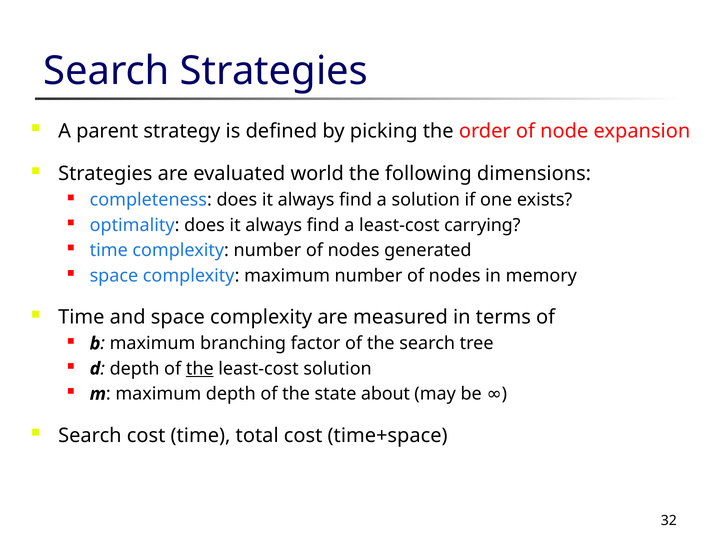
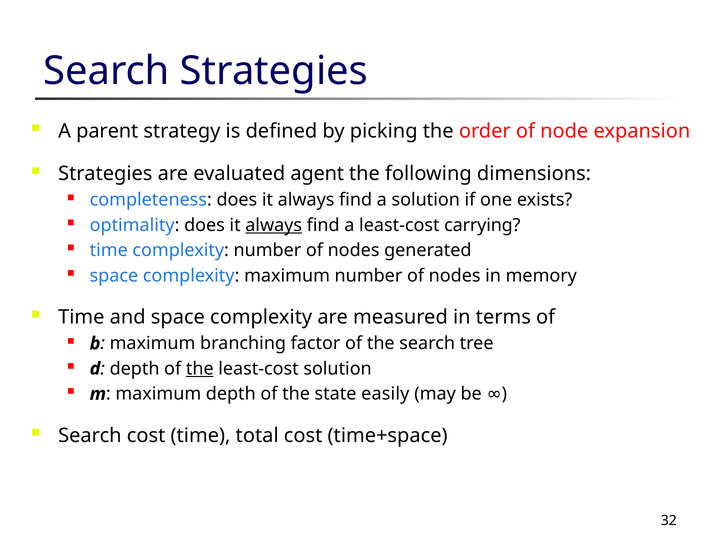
world: world -> agent (317, 174)
always underline: none -> present (274, 225)
about: about -> easily (385, 394)
